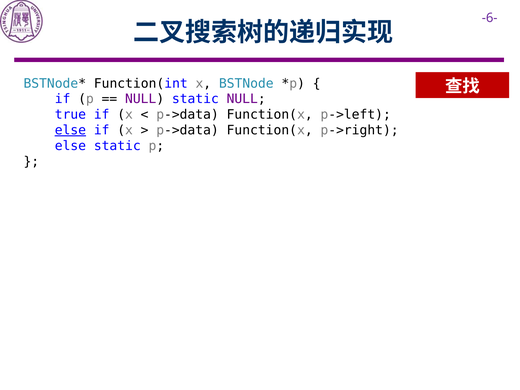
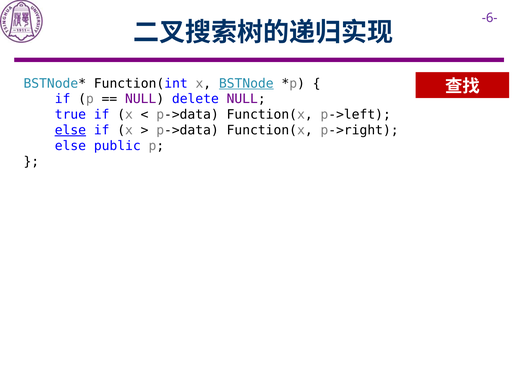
BSTNode underline: none -> present (246, 83)
NULL static: static -> delete (195, 99)
else static: static -> public (117, 146)
